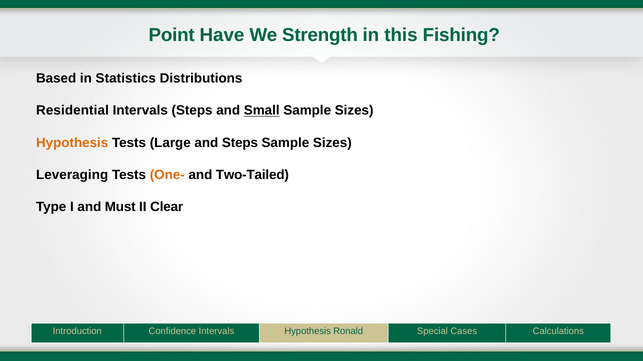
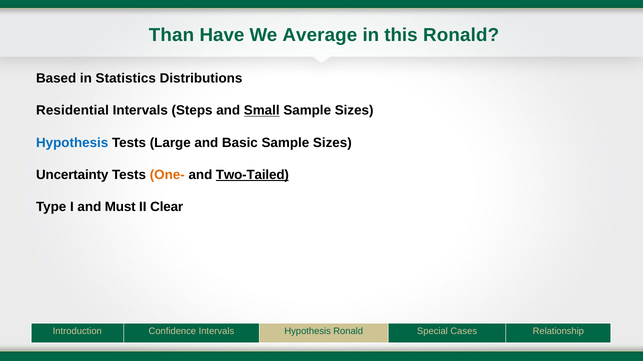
Point: Point -> Than (171, 35)
Strength: Strength -> Average (320, 35)
this Fishing: Fishing -> Ronald (461, 35)
Hypothesis colour: orange -> blue (72, 143)
and Steps: Steps -> Basic (240, 143)
Leveraging: Leveraging -> Uncertainty (72, 175)
Two-Tailed underline: none -> present (252, 175)
Calculations: Calculations -> Relationship (558, 332)
